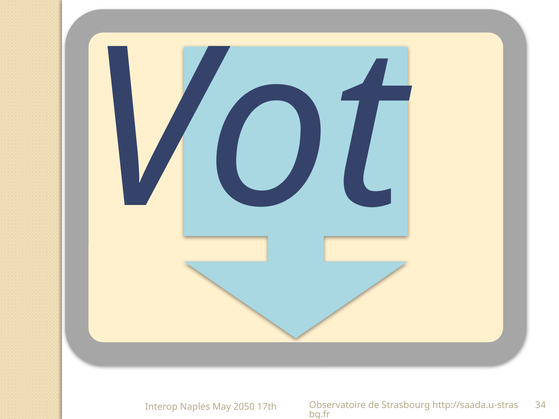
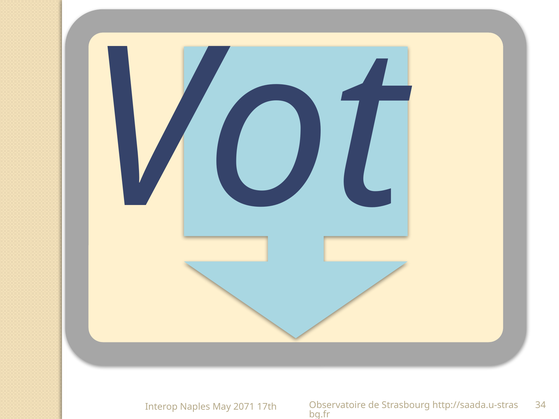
2050: 2050 -> 2071 (244, 407)
